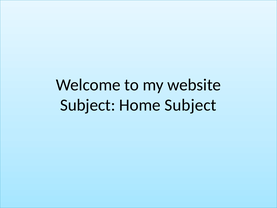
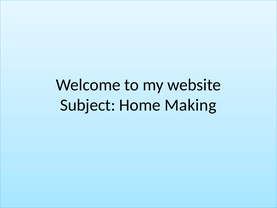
Home Subject: Subject -> Making (190, 105)
